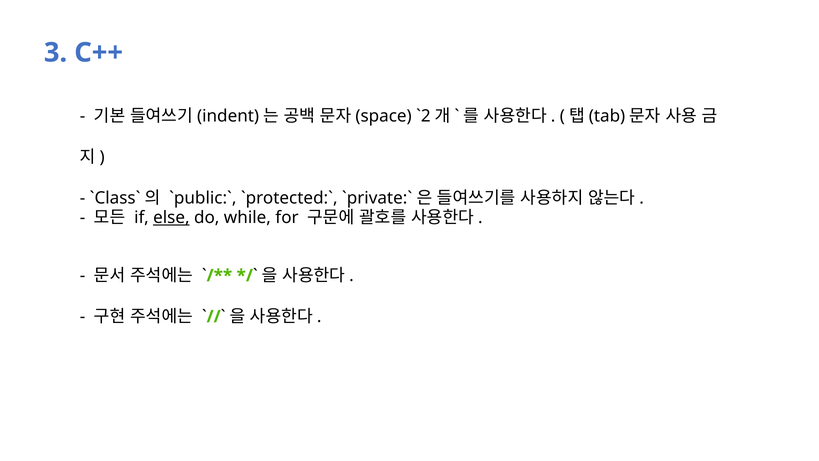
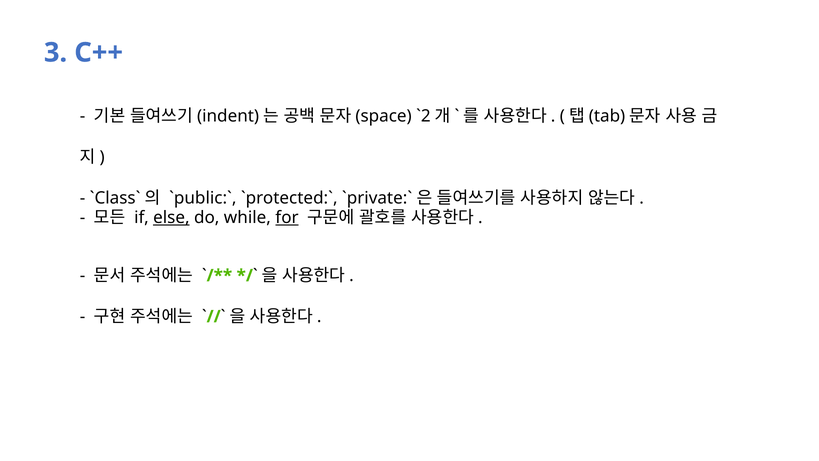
for underline: none -> present (287, 217)
